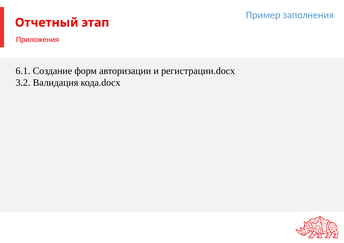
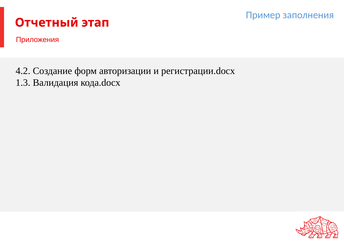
6.1: 6.1 -> 4.2 (23, 71)
3.2: 3.2 -> 1.3 (23, 83)
